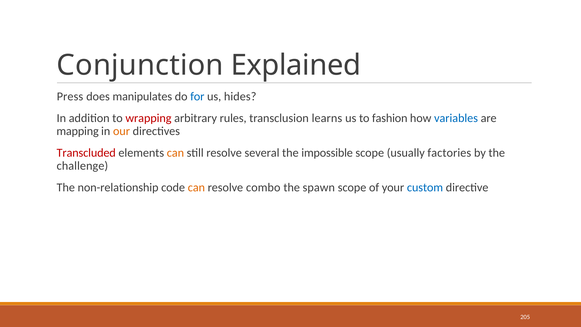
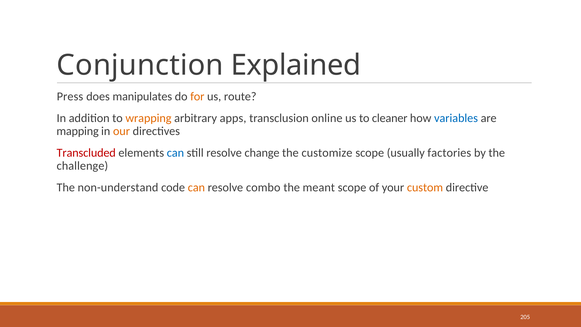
for colour: blue -> orange (197, 97)
hides: hides -> route (240, 97)
wrapping colour: red -> orange (148, 118)
rules: rules -> apps (233, 118)
learns: learns -> online (327, 118)
fashion: fashion -> cleaner (390, 118)
can colour: orange -> blue (175, 153)
several: several -> change (262, 153)
impossible: impossible -> customize (327, 153)
non-relationship: non-relationship -> non-understand (118, 187)
spawn: spawn -> meant (319, 187)
custom colour: blue -> orange (425, 187)
